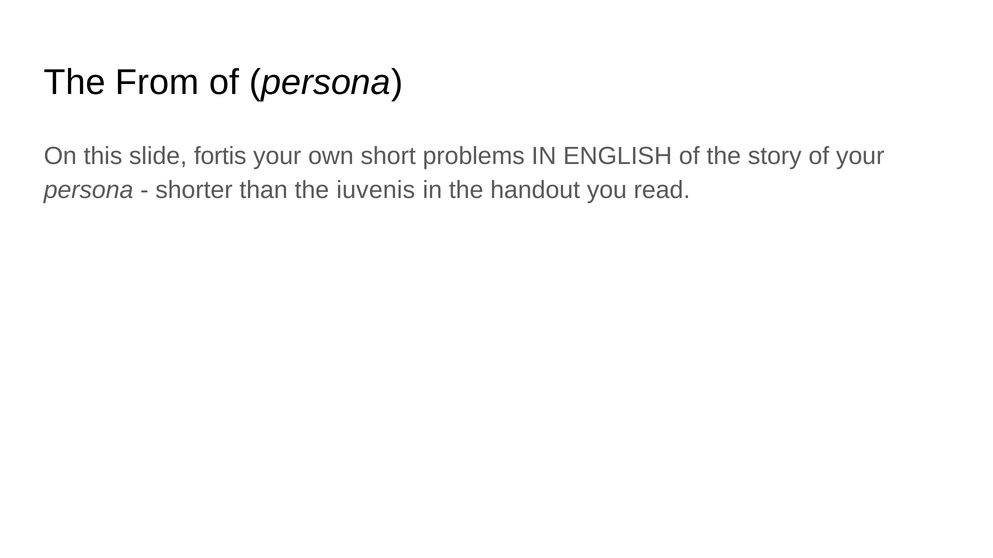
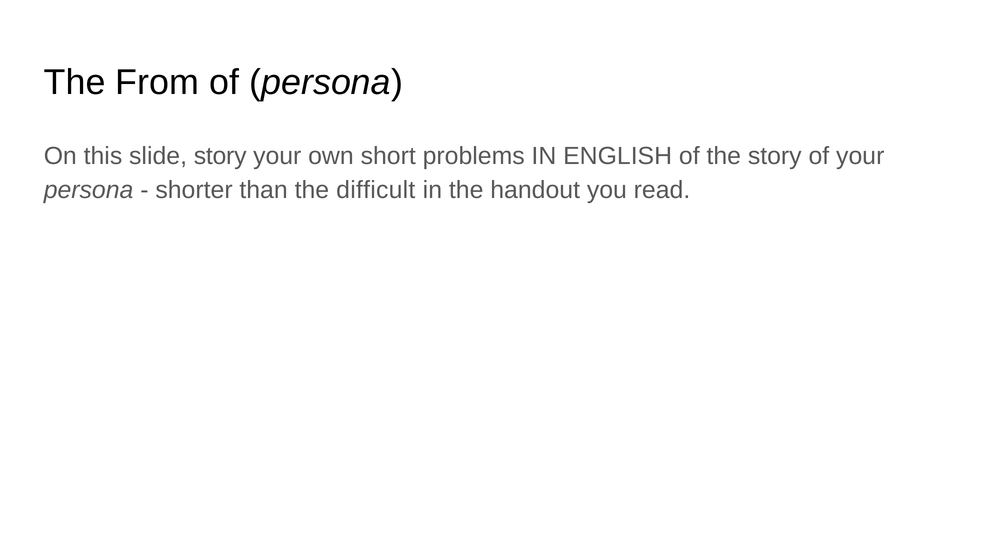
slide fortis: fortis -> story (220, 156)
iuvenis: iuvenis -> difficult (376, 190)
